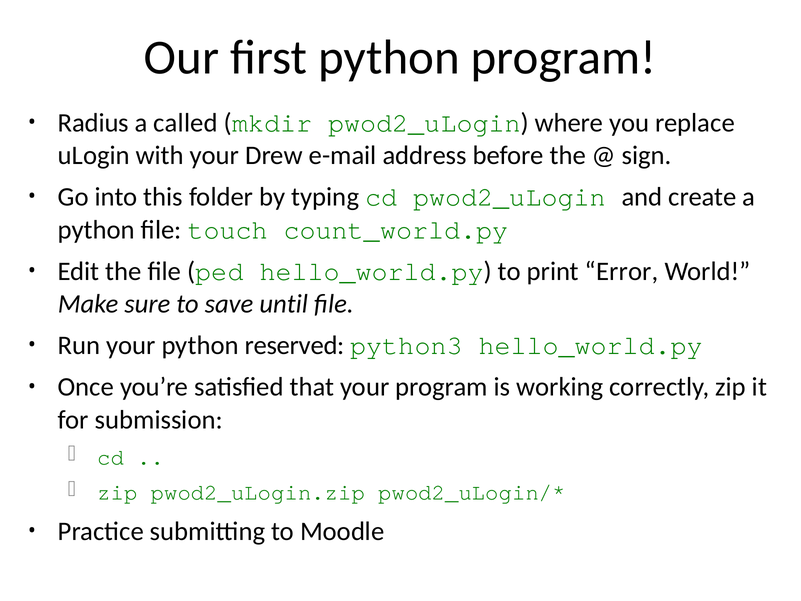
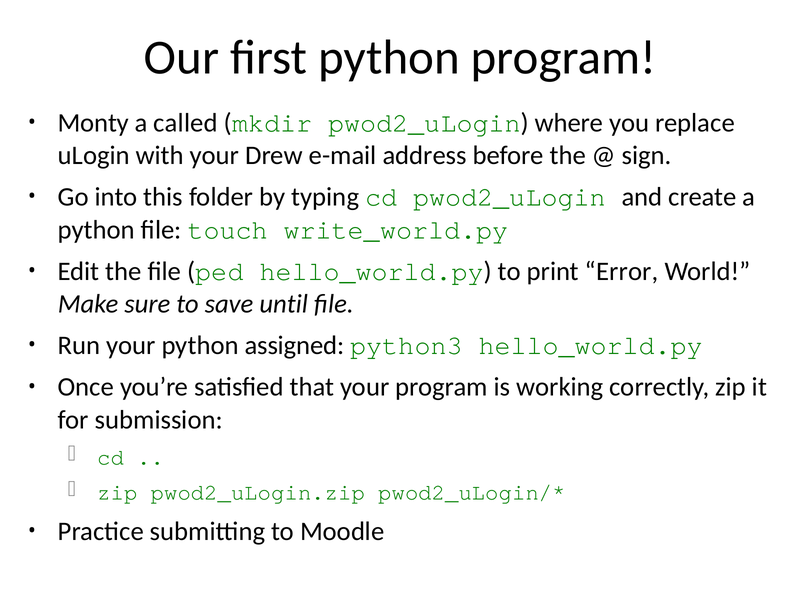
Radius: Radius -> Monty (93, 123)
count_world.py: count_world.py -> write_world.py (396, 230)
reserved: reserved -> assigned (295, 345)
